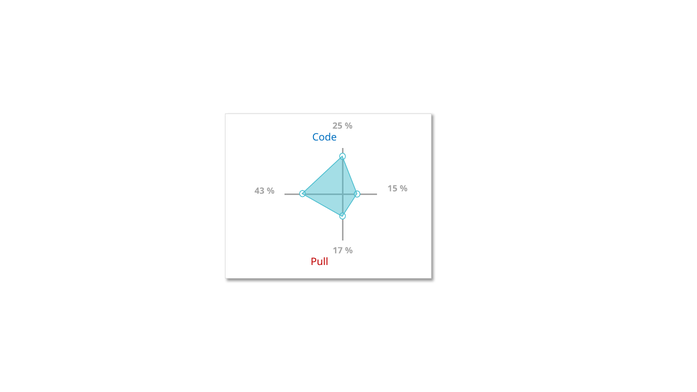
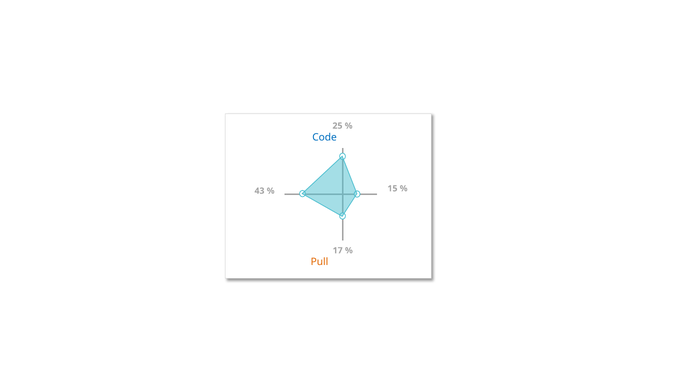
Pull colour: red -> orange (319, 262)
